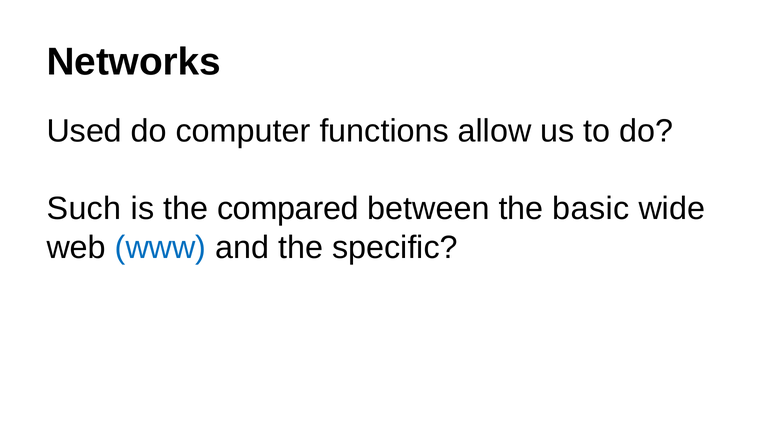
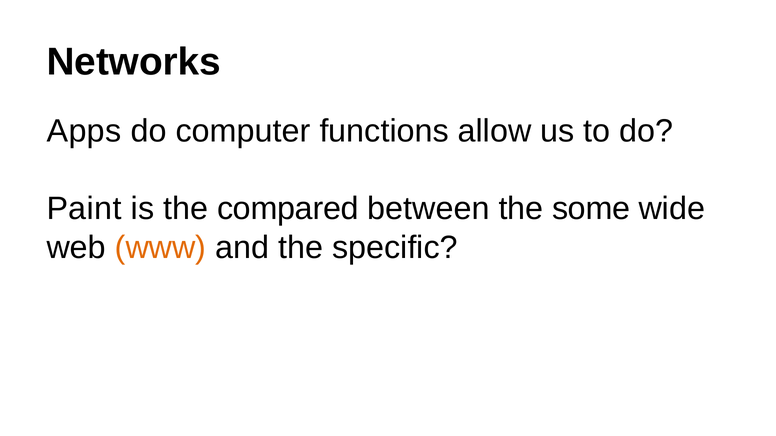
Used: Used -> Apps (84, 131)
Such: Such -> Paint (84, 209)
basic: basic -> some (591, 209)
www colour: blue -> orange (161, 248)
